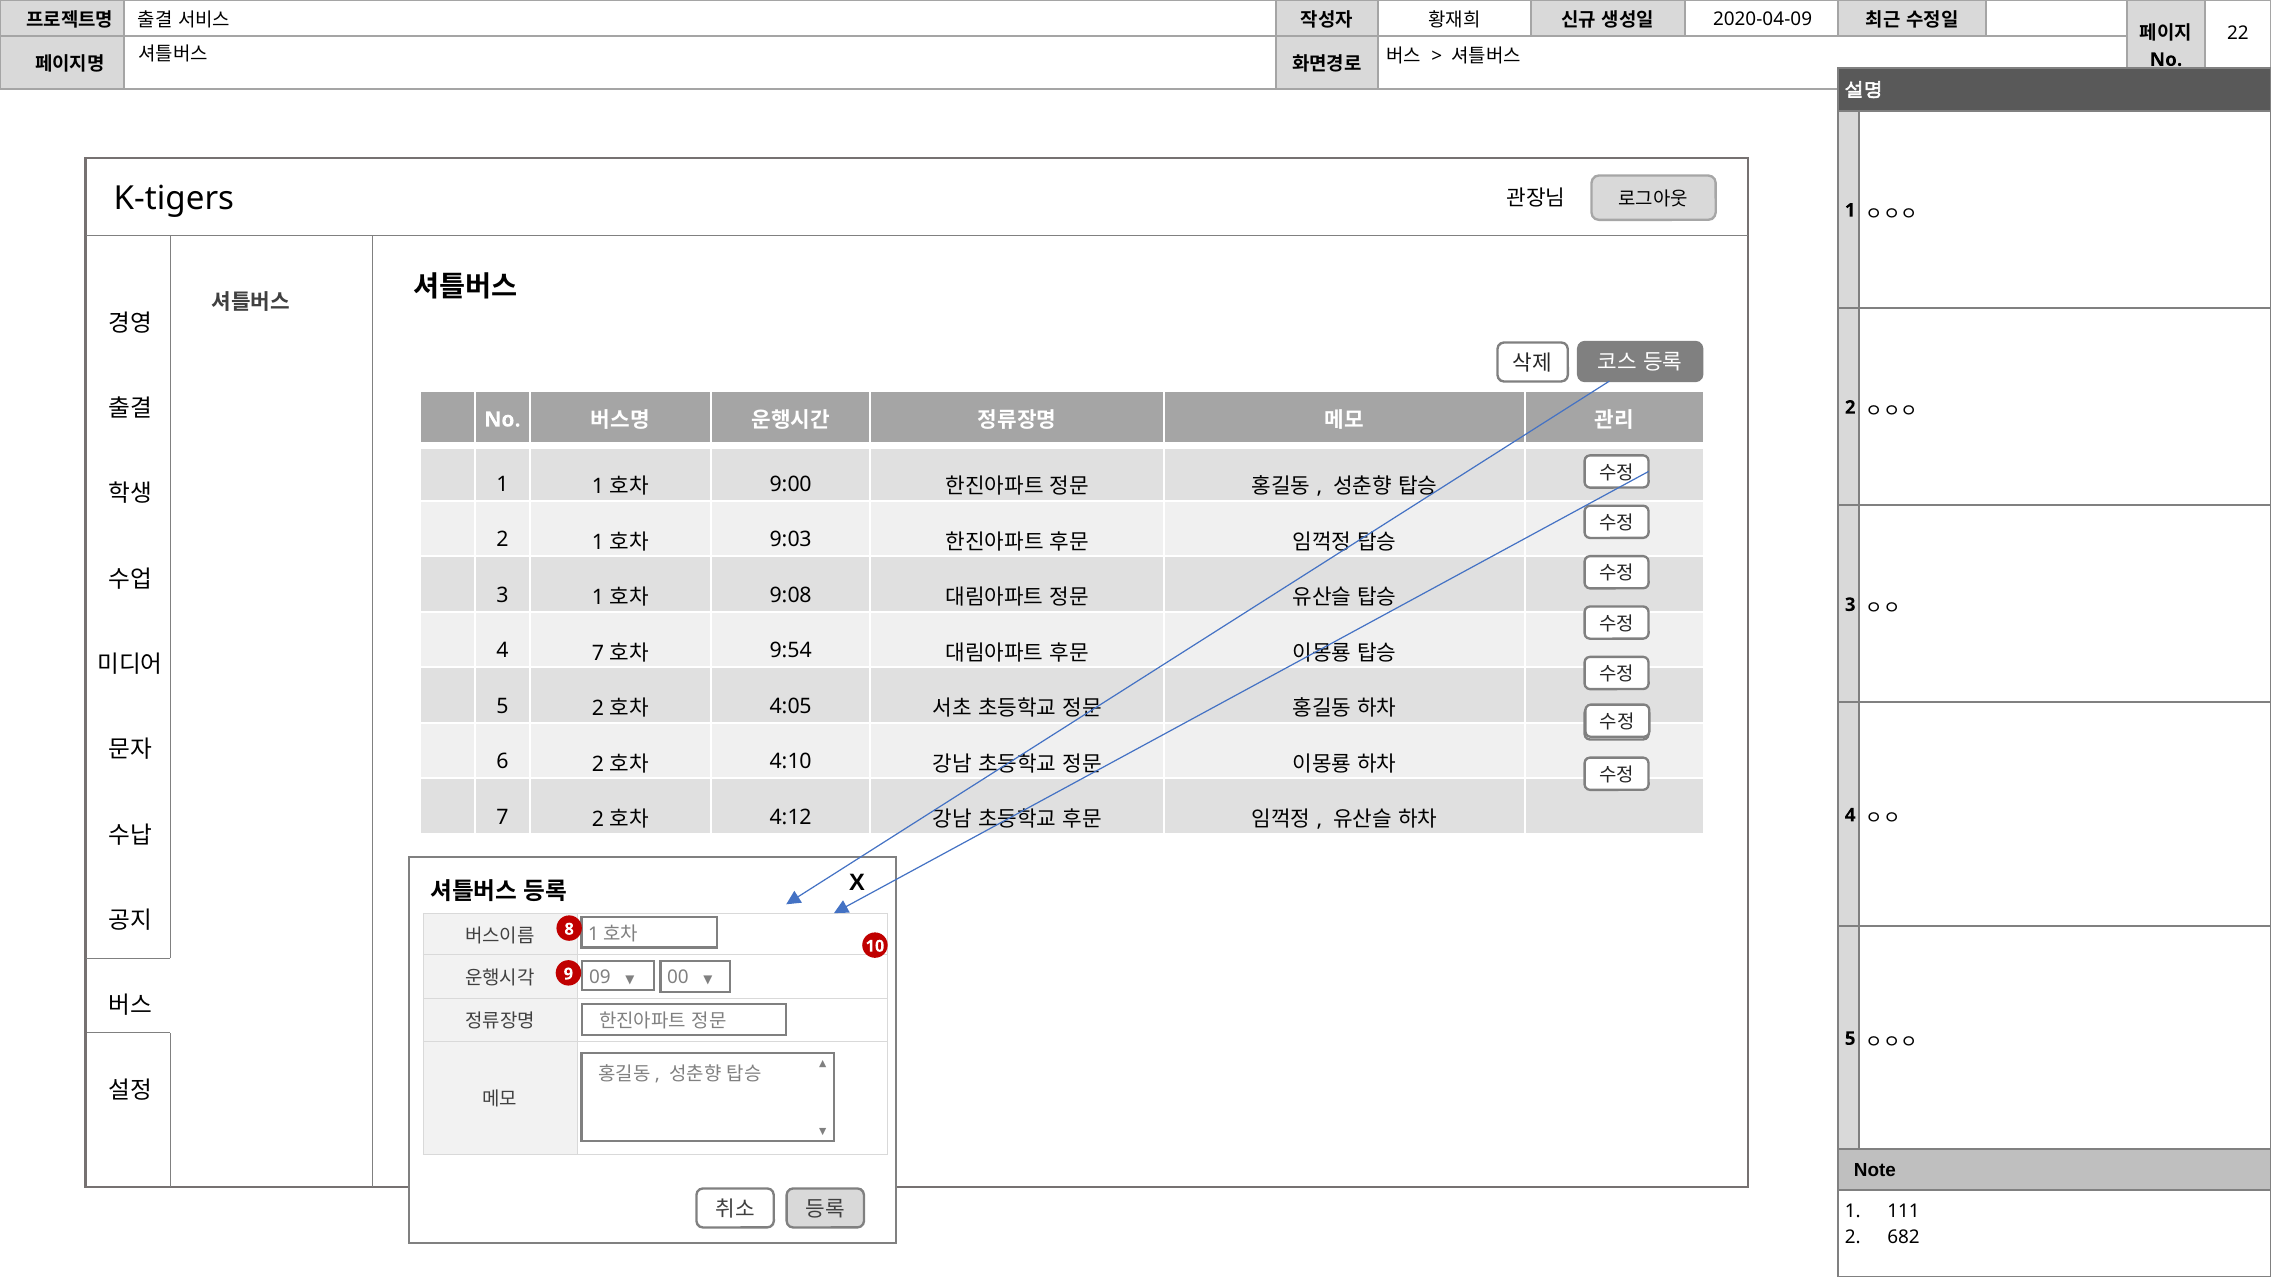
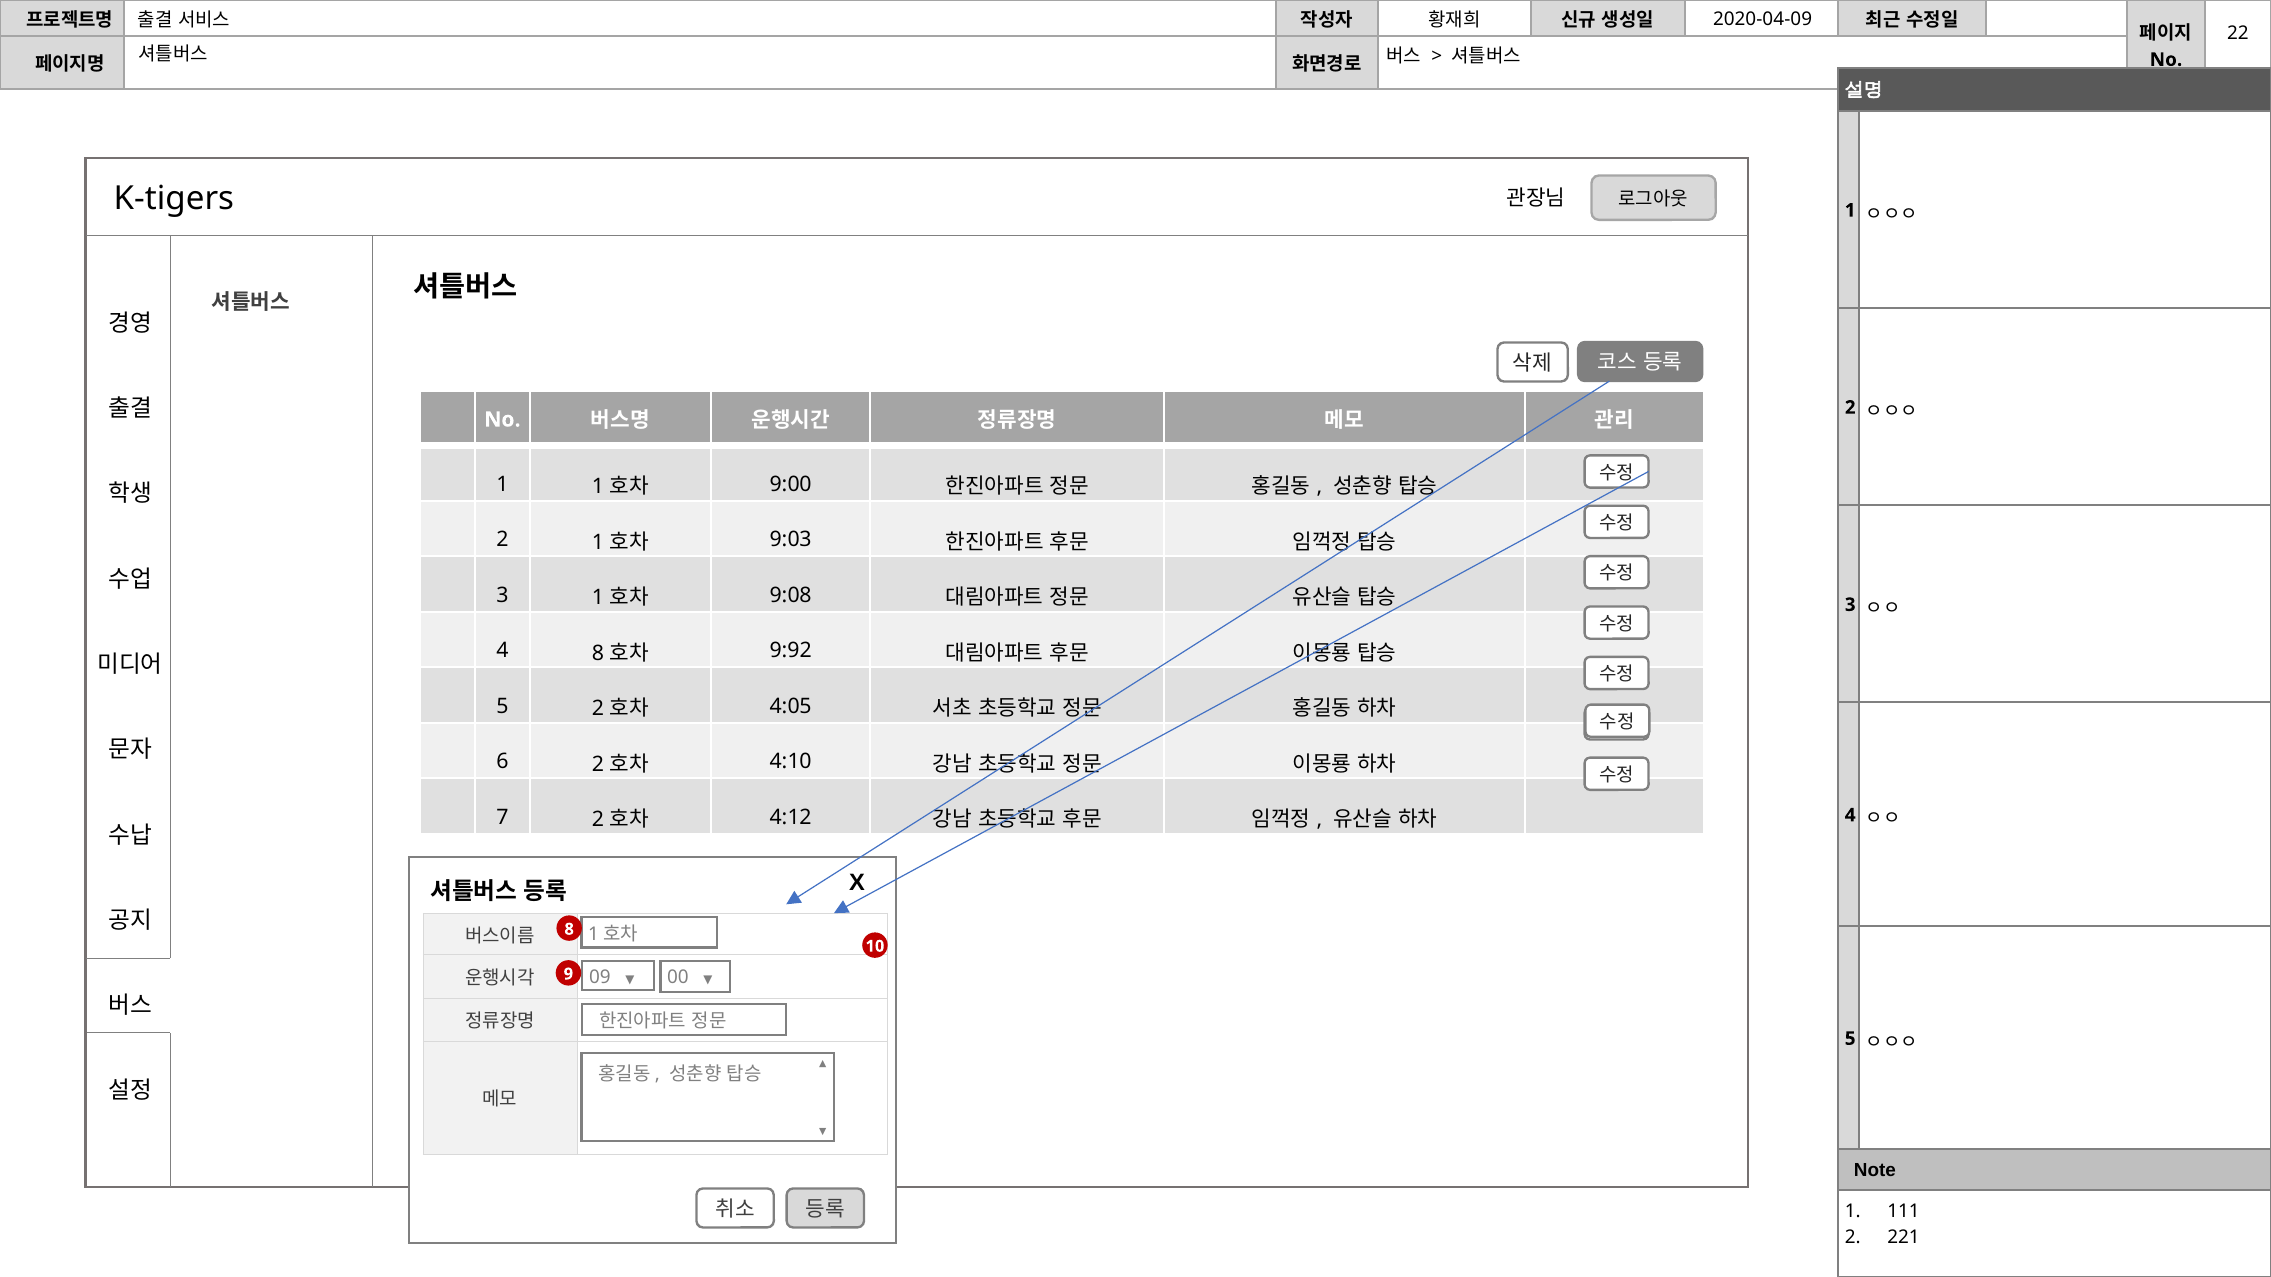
4 7: 7 -> 8 (598, 654)
9:54: 9:54 -> 9:92 (791, 651)
682: 682 -> 221 (1904, 1238)
